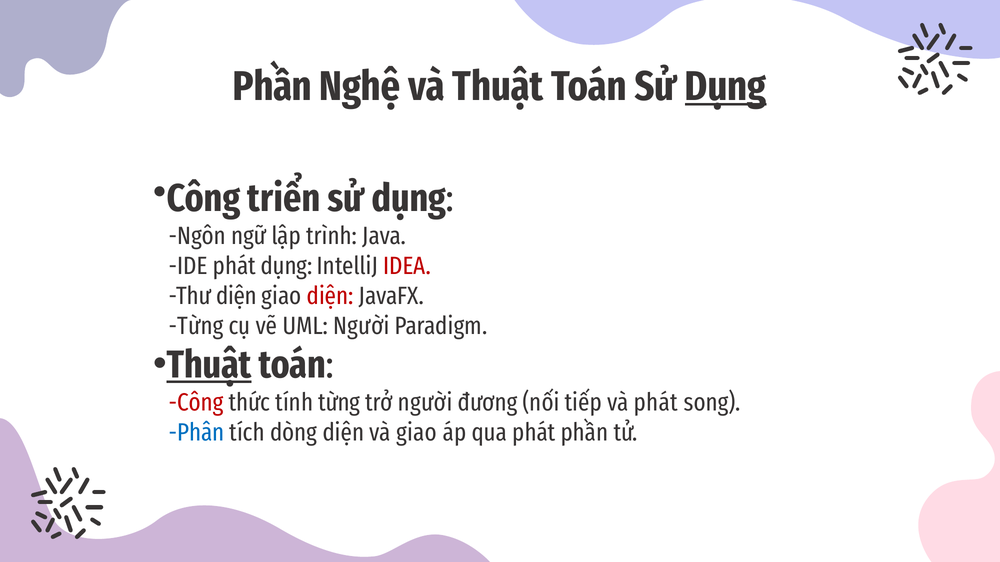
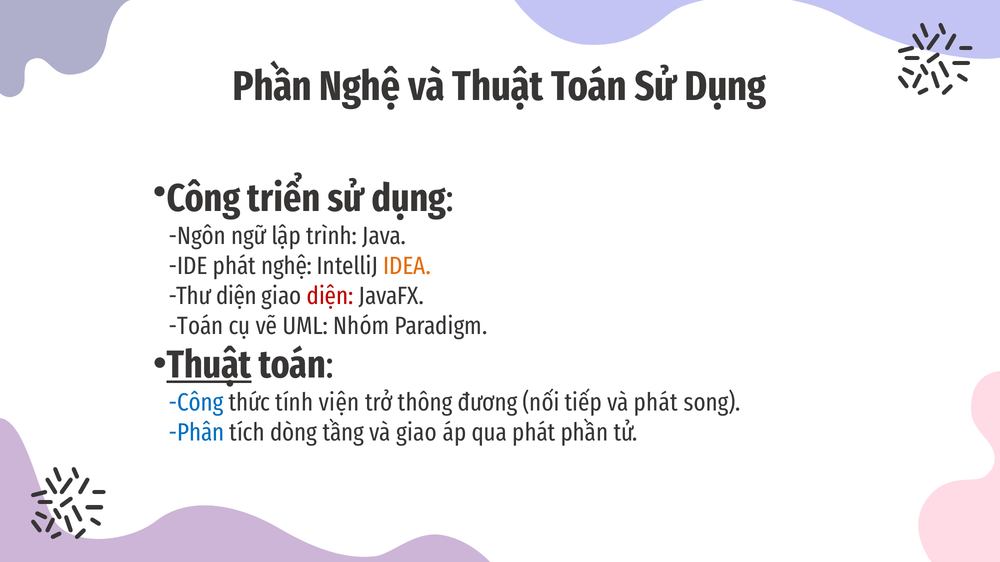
Dụng underline: present -> none (726, 87)
phát dụng: dụng -> nghệ (287, 266)
IDEA colour: red -> orange (407, 266)
Từng: Từng -> Toán (196, 326)
UML Người: Người -> Nhóm (361, 326)
Công colour: red -> blue (196, 403)
tính từng: từng -> viện (339, 403)
trở người: người -> thông (425, 403)
dòng diện: diện -> tầng (343, 433)
